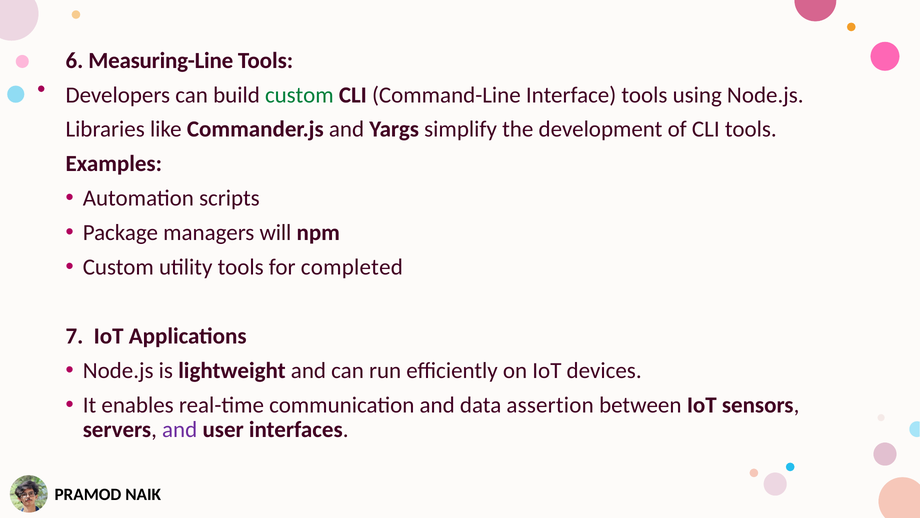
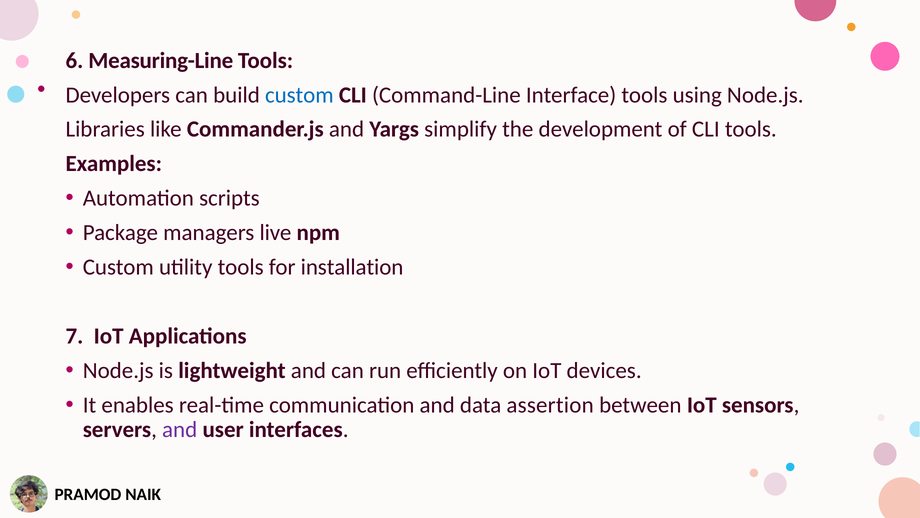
custom colour: green -> blue (299, 95)
will: will -> live (276, 233)
completed: completed -> installation (352, 267)
